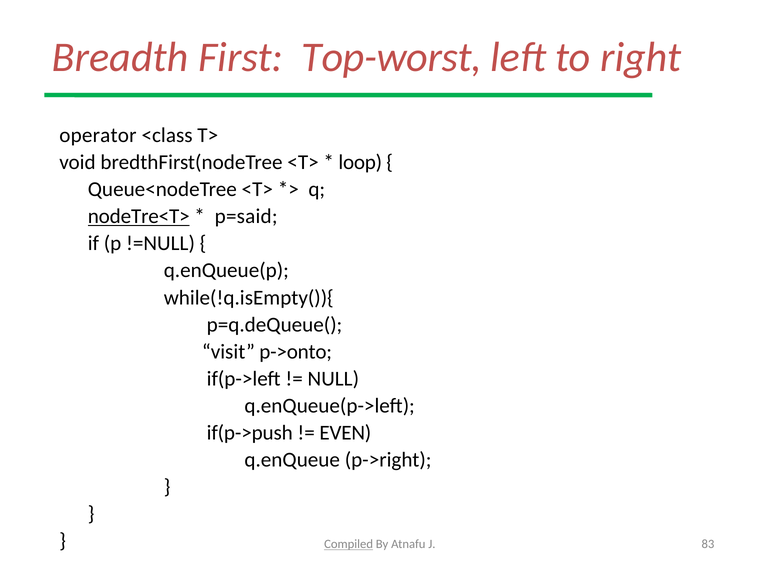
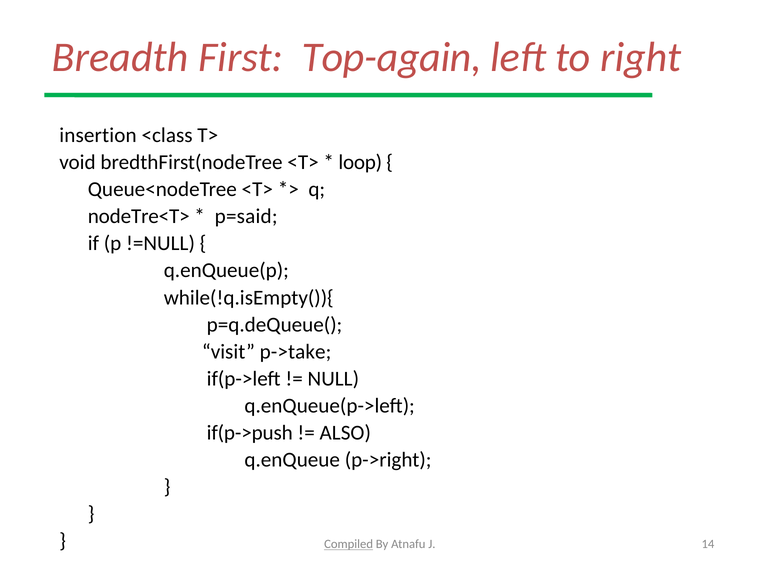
Top-worst: Top-worst -> Top-again (392, 57)
operator: operator -> insertion (98, 135)
nodeTre<T> underline: present -> none (139, 216)
p->onto: p->onto -> p->take (295, 352)
EVEN: EVEN -> ALSO (345, 433)
83: 83 -> 14 (708, 544)
